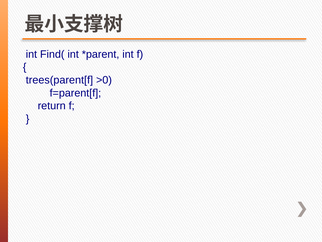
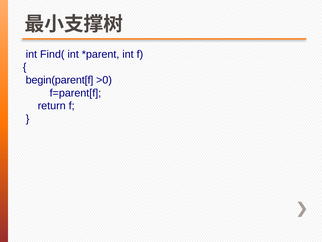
trees(parent[f: trees(parent[f -> begin(parent[f (60, 80)
